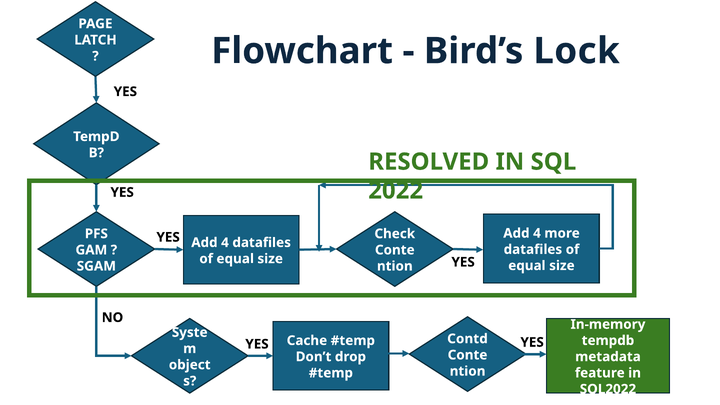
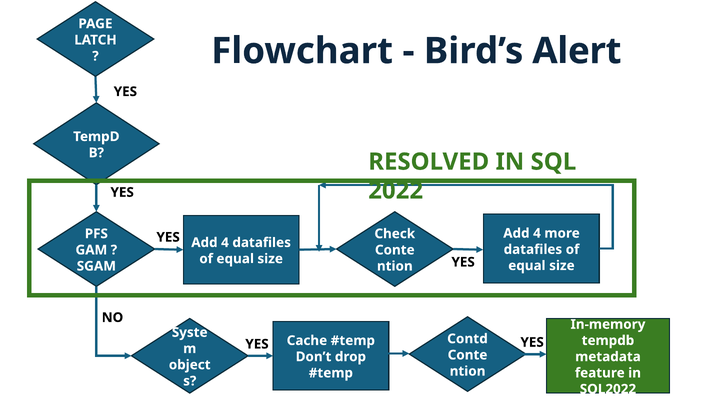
Lock: Lock -> Alert (577, 51)
